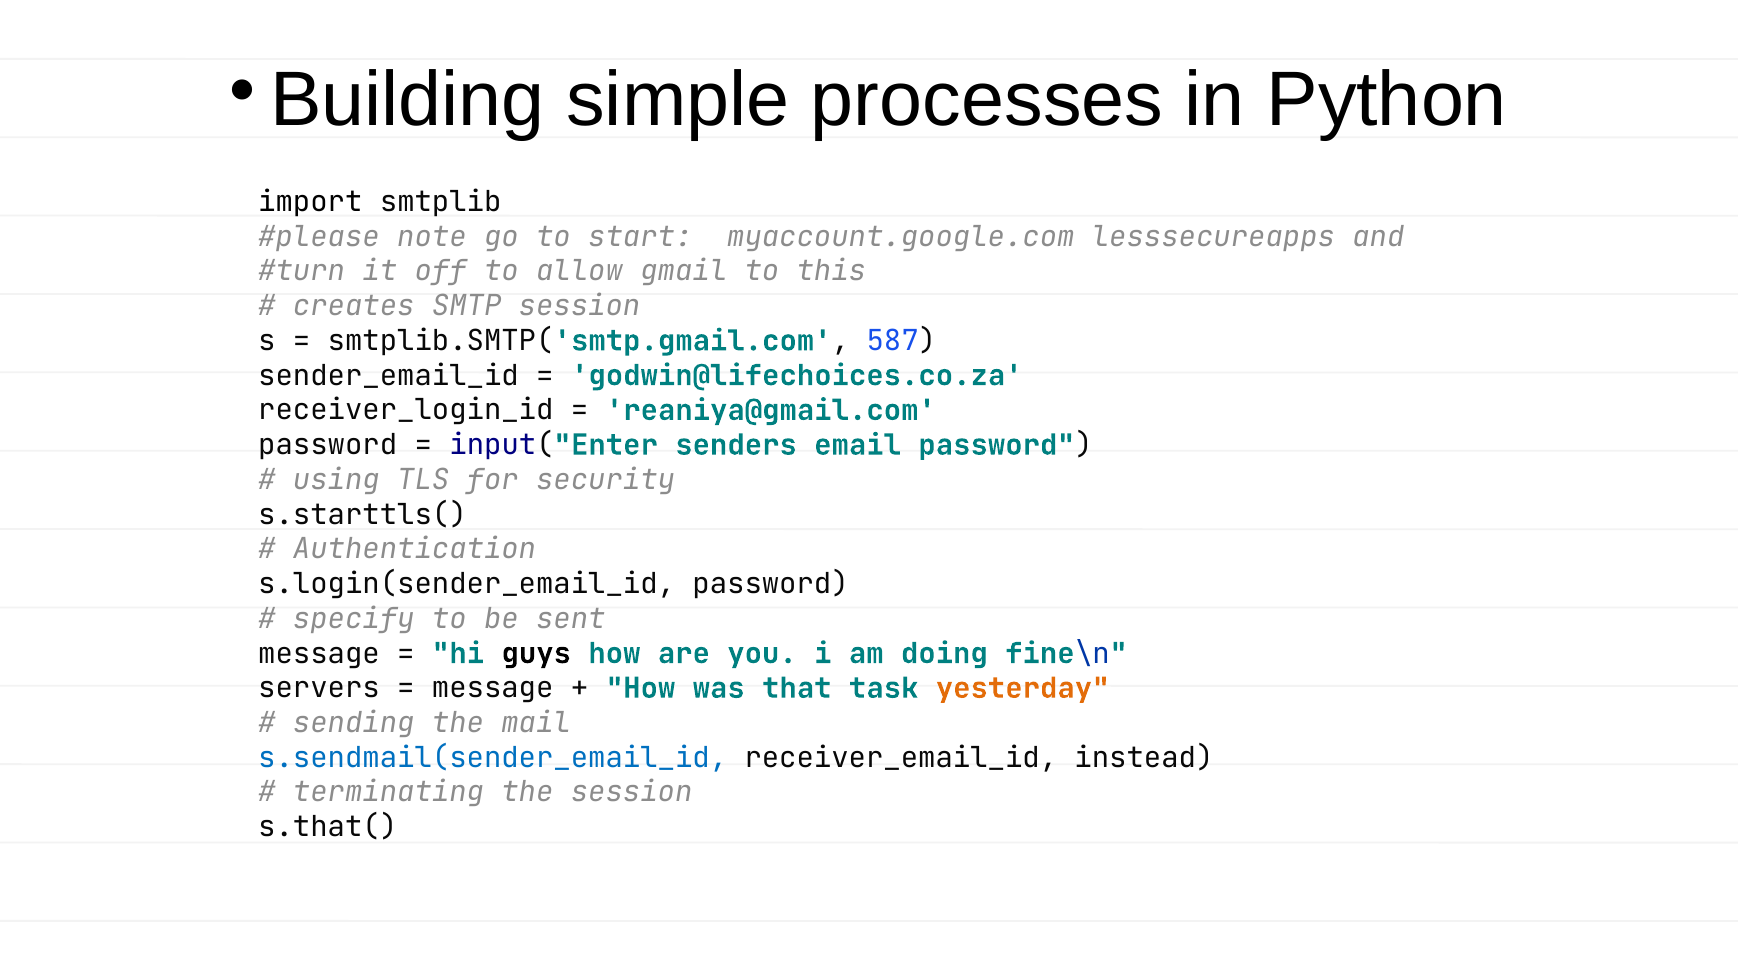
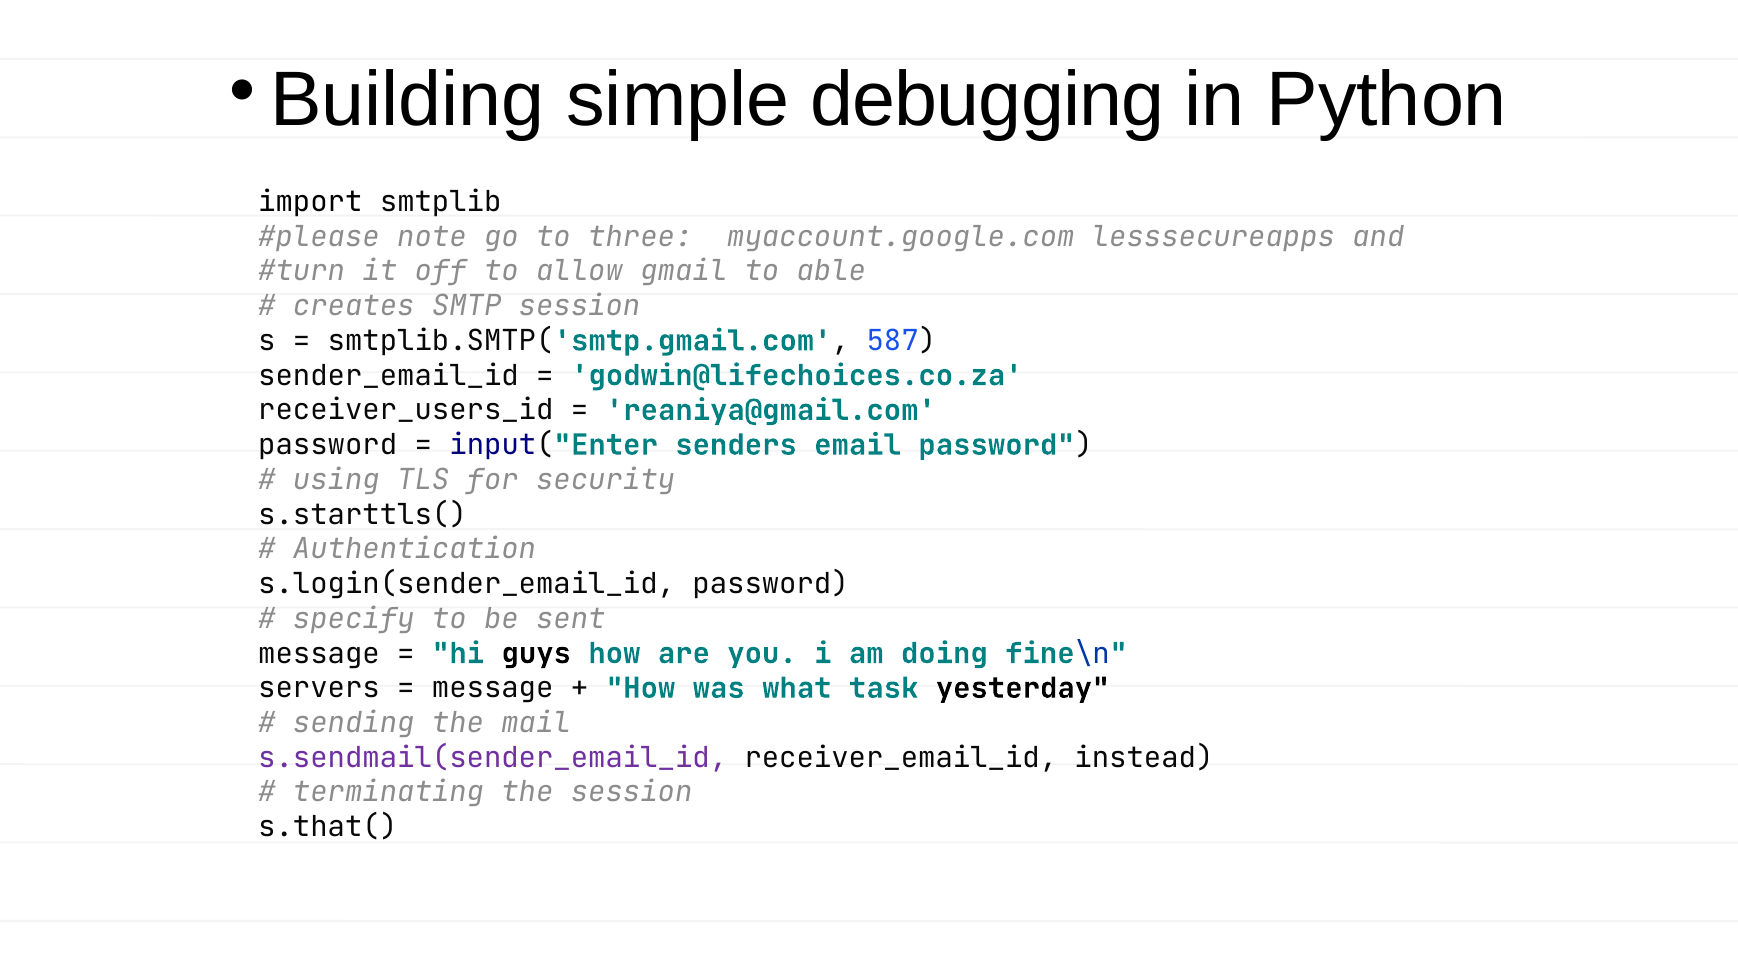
processes: processes -> debugging (988, 100)
start://myaccount.google.com/lesssecureapps: start://myaccount.google.com/lesssecureapps -> three://myaccount.google.com/lesssecureapps (962, 237)
this: this -> able (831, 272)
receiver_login_id: receiver_login_id -> receiver_users_id (406, 411)
that: that -> what (797, 689)
yesterday colour: orange -> black (1023, 689)
s.sendmail(sender_email_id colour: blue -> purple (493, 758)
